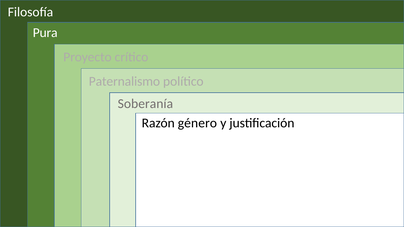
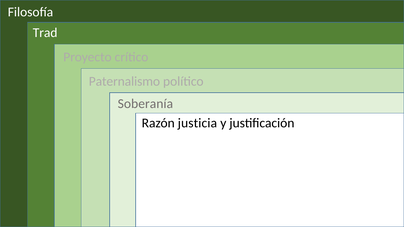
Pura: Pura -> Trad (45, 33)
género: género -> justicia (197, 123)
